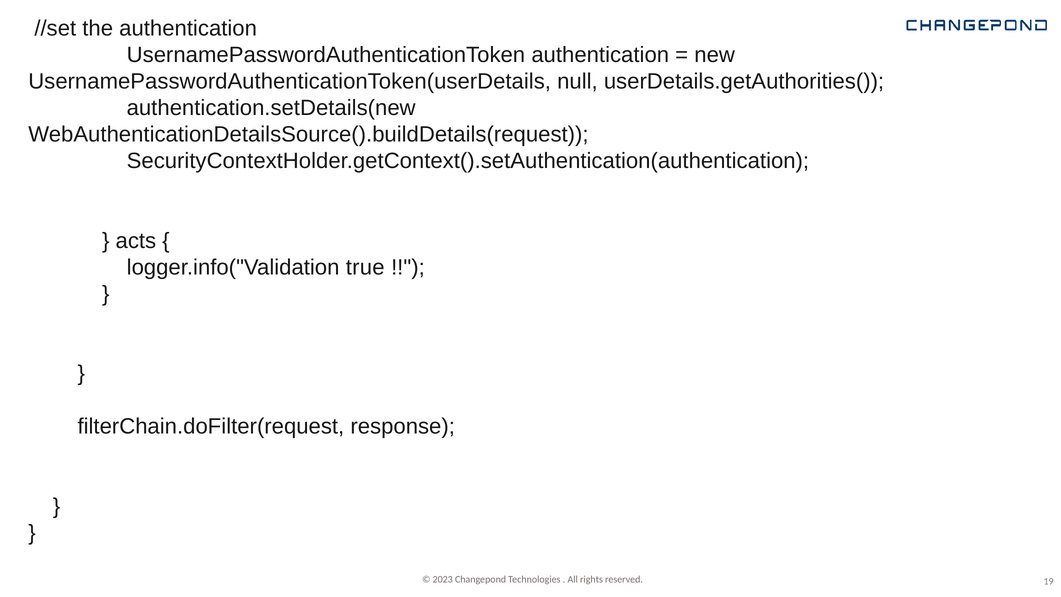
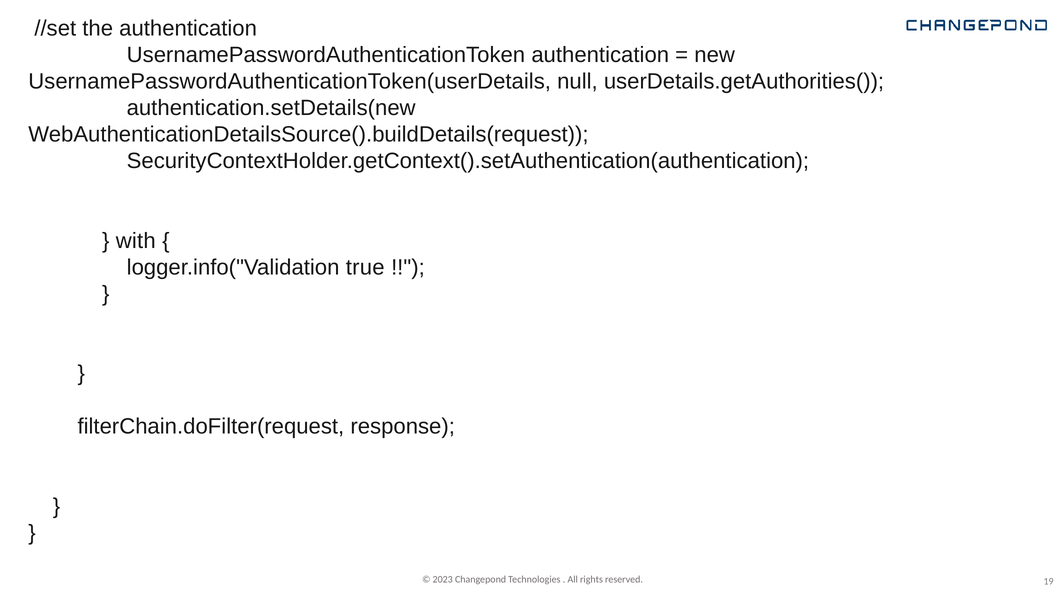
acts: acts -> with (136, 241)
